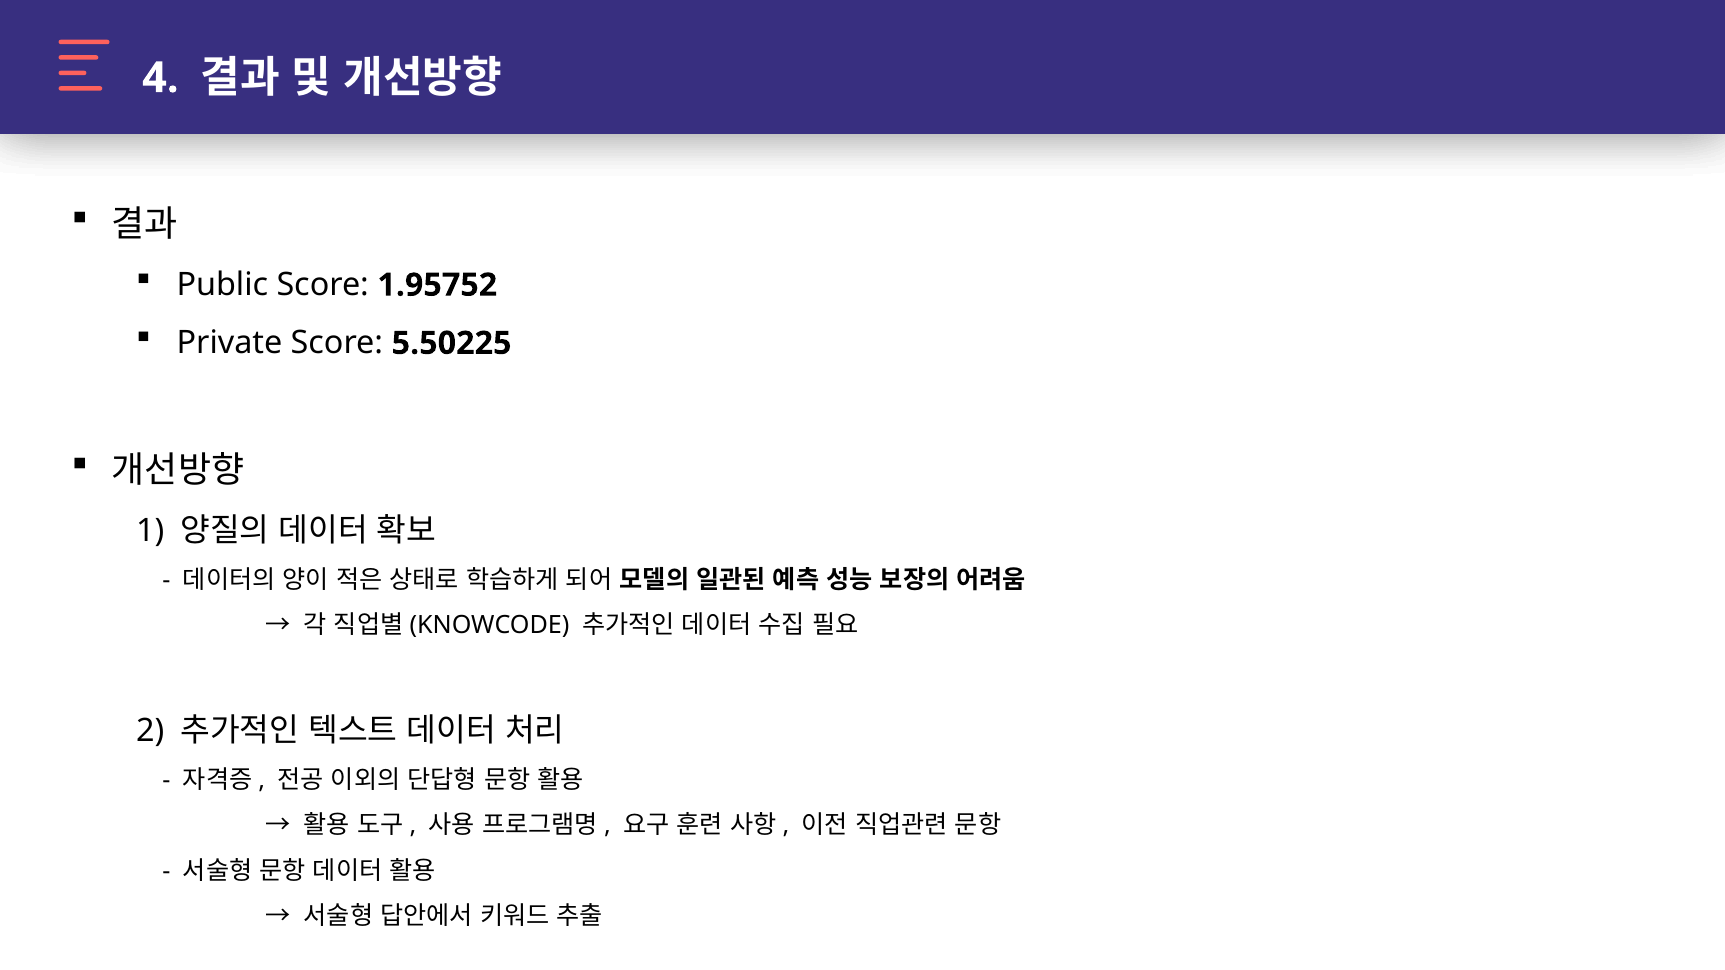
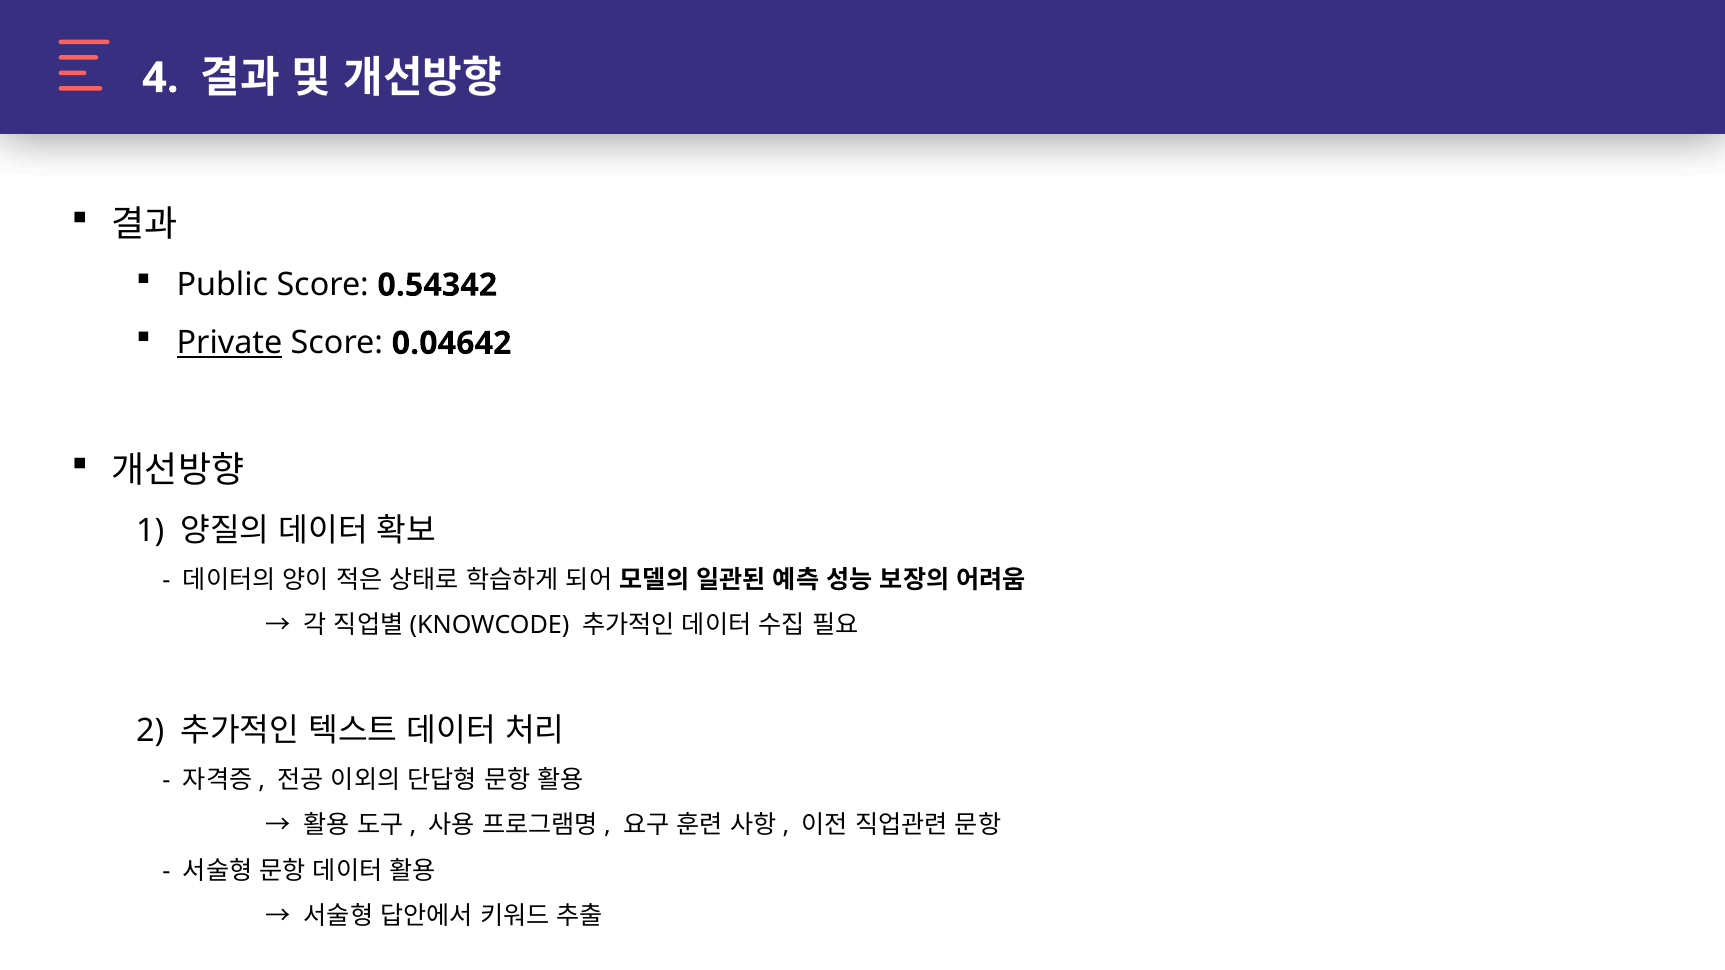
1.95752: 1.95752 -> 0.54342 (437, 285)
Private underline: none -> present (229, 343)
5.50225: 5.50225 -> 0.04642 (452, 343)
